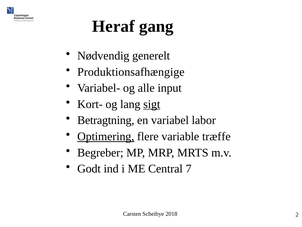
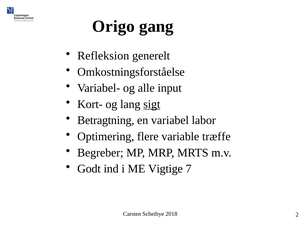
Heraf: Heraf -> Origo (114, 26)
Nødvendig: Nødvendig -> Refleksion (103, 56)
Produktionsafhængige: Produktionsafhængige -> Omkostningsforståelse (131, 72)
Optimering underline: present -> none (106, 136)
Central: Central -> Vigtige (165, 168)
